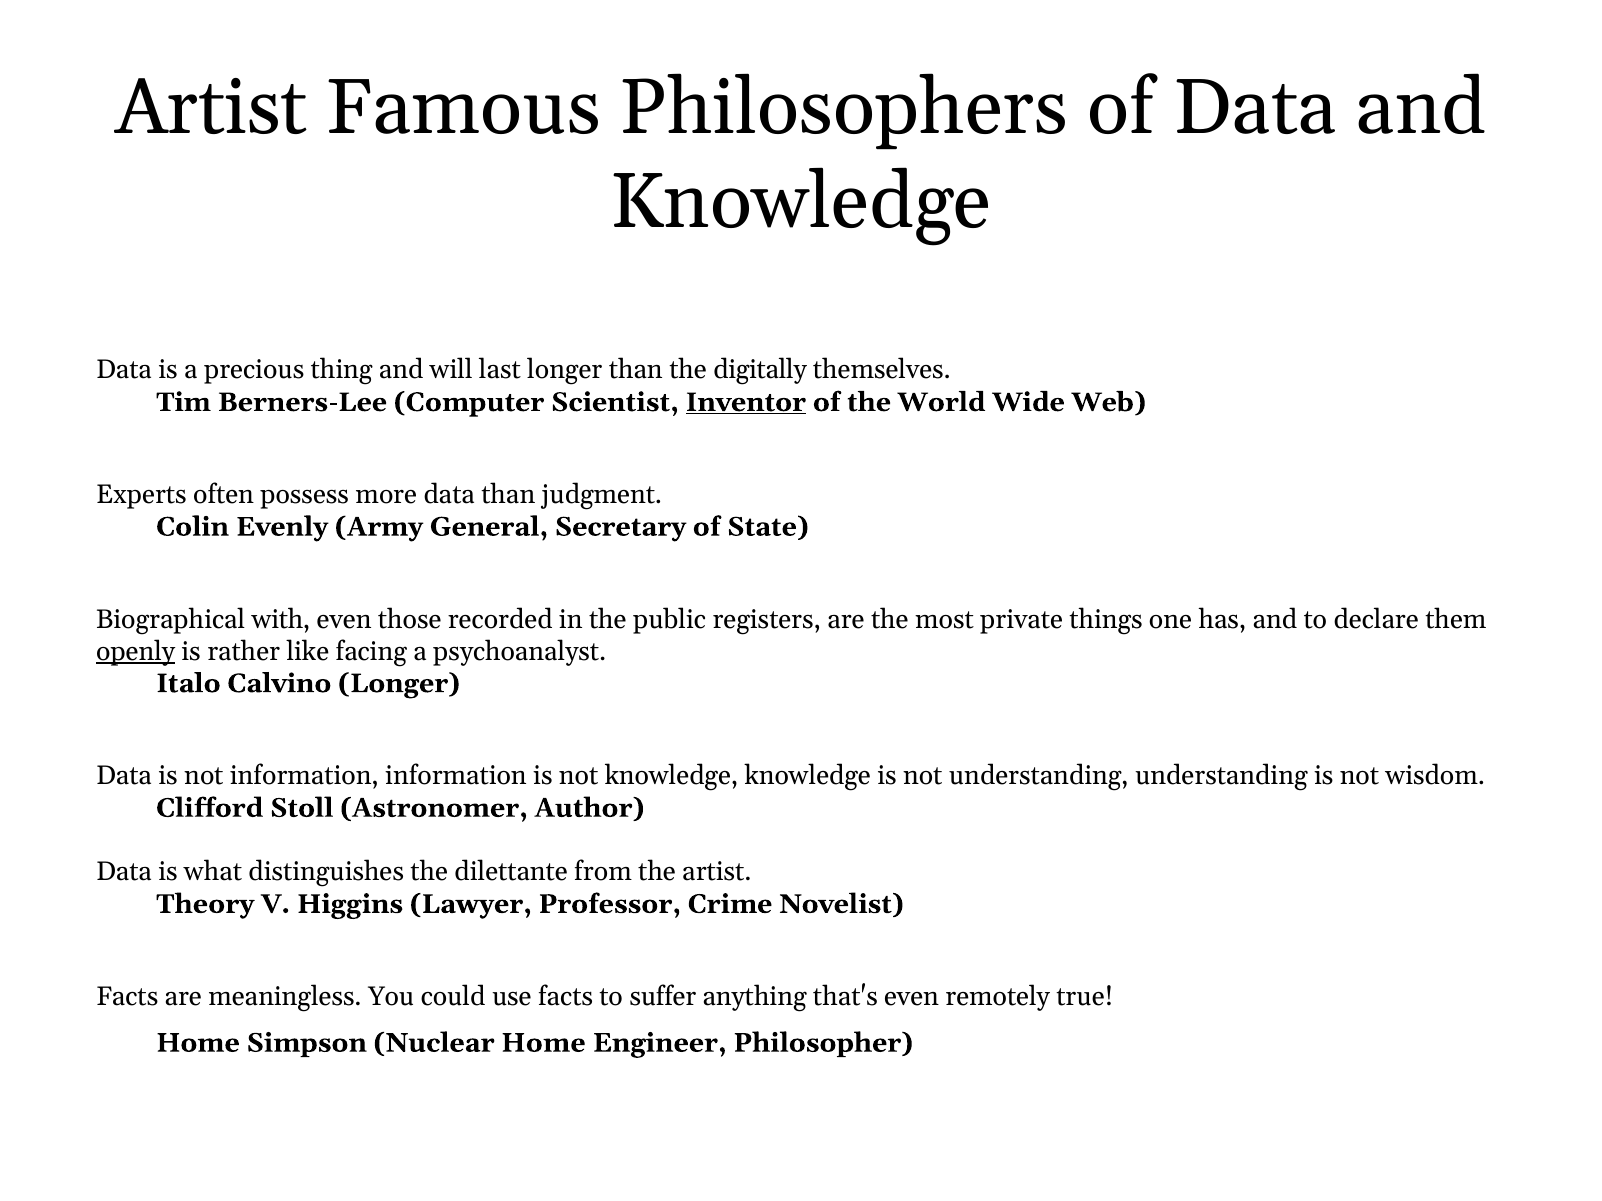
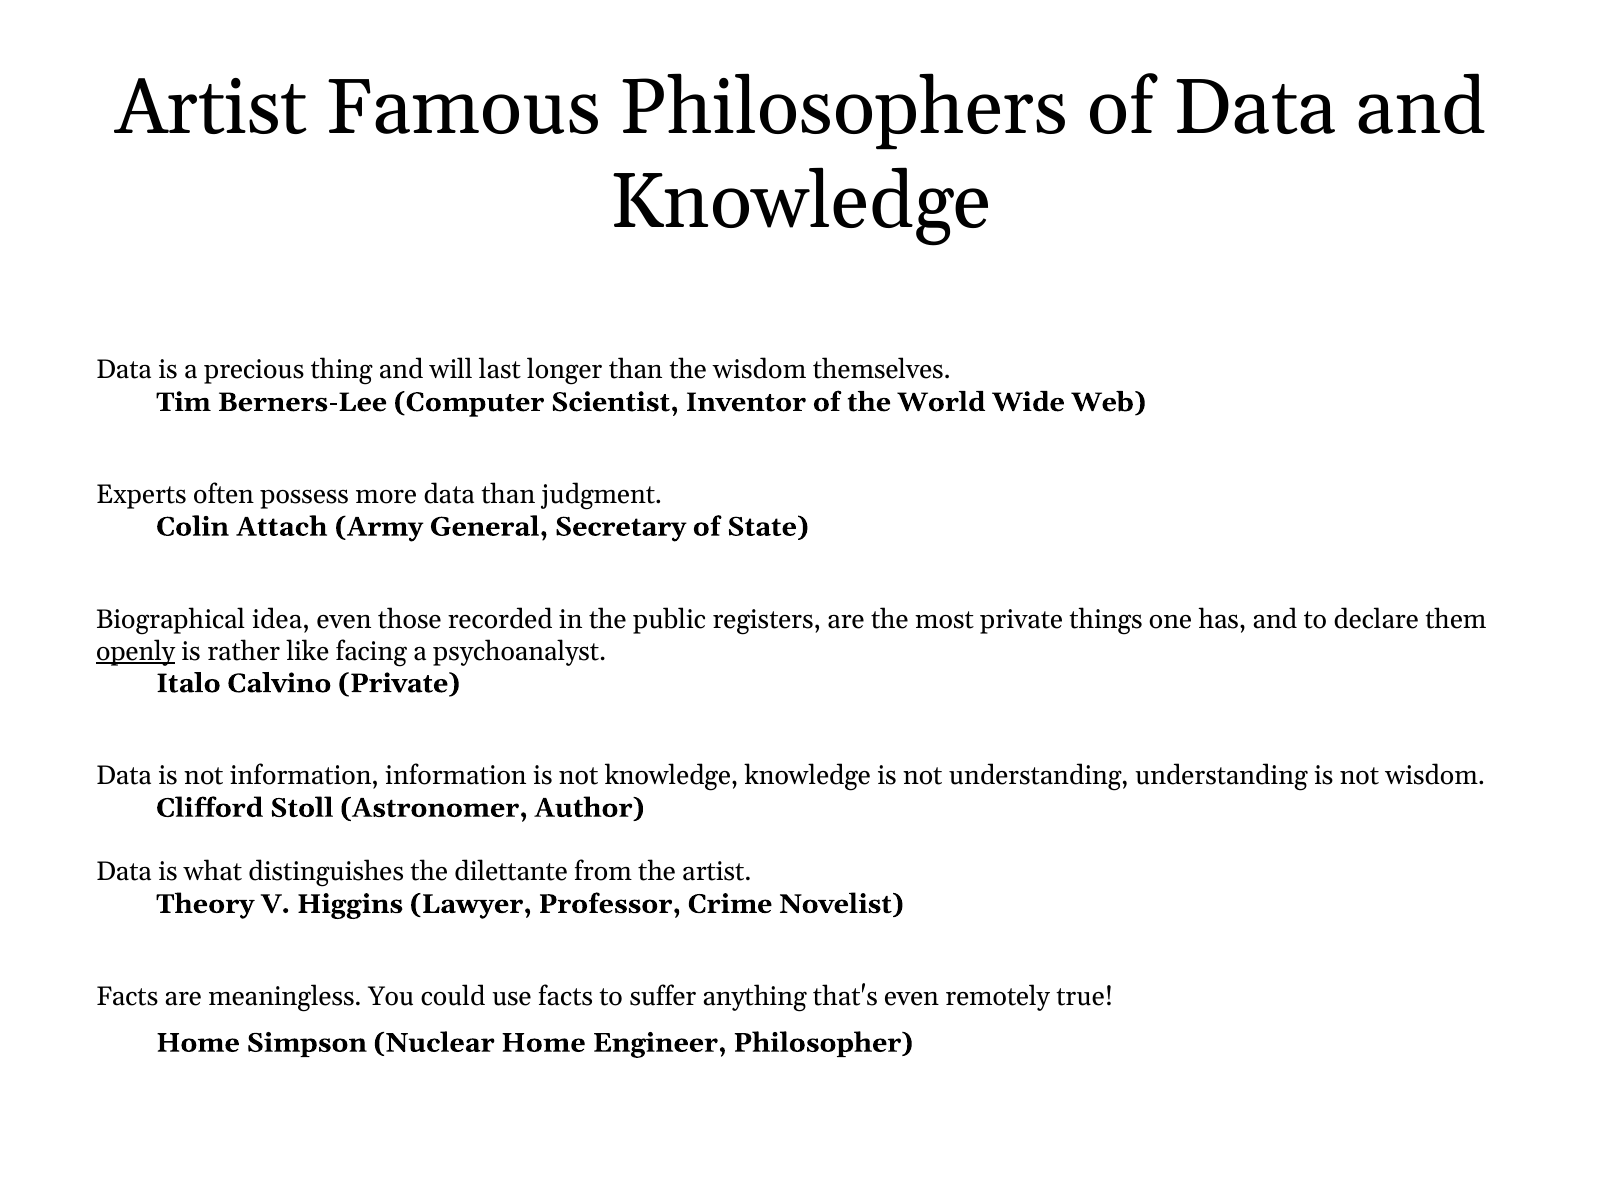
the digitally: digitally -> wisdom (760, 370)
Inventor underline: present -> none (746, 402)
Evenly: Evenly -> Attach (282, 527)
with: with -> idea (281, 620)
Calvino Longer: Longer -> Private (399, 684)
